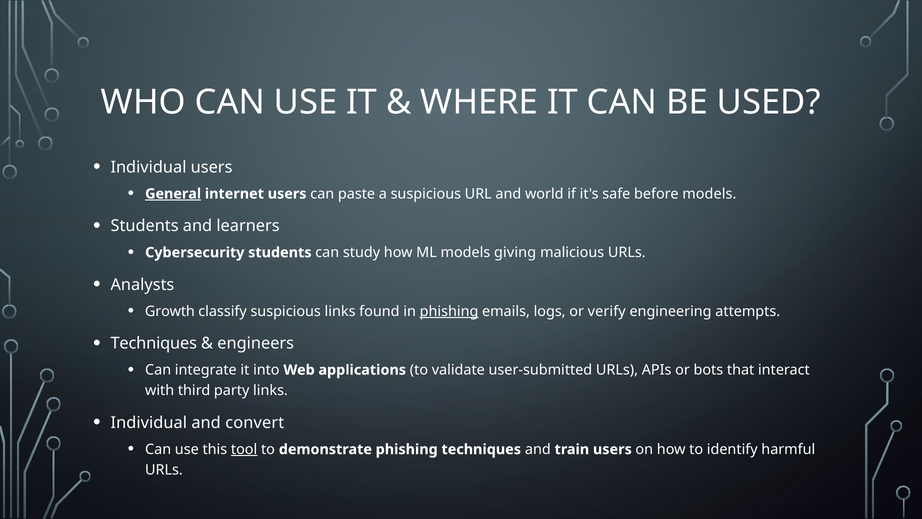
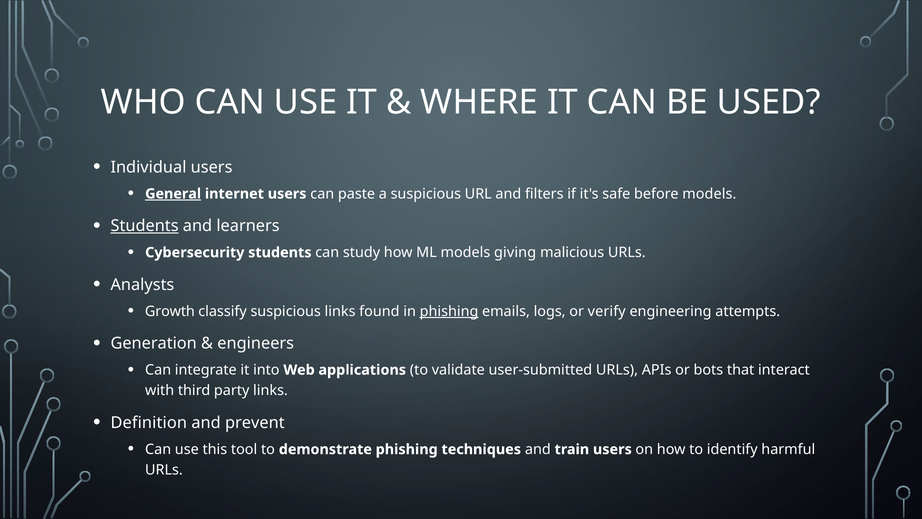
world: world -> filters (544, 194)
Students underline: none -> present (145, 226)
Techniques: Techniques -> Generation (154, 343)
Individual: Individual -> Definition (149, 423)
convert: convert -> prevent (255, 423)
tool underline: present -> none (244, 449)
